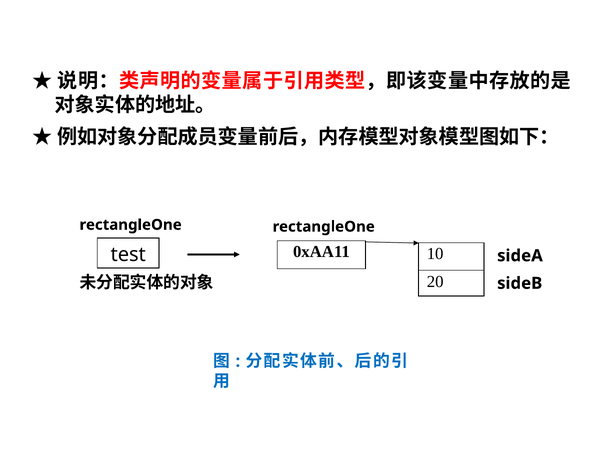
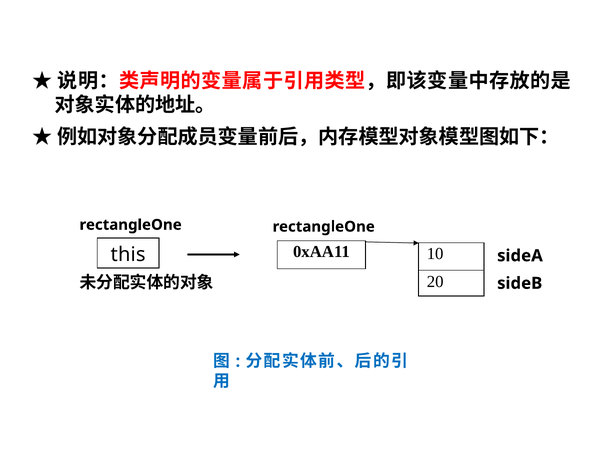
test: test -> this (128, 255)
